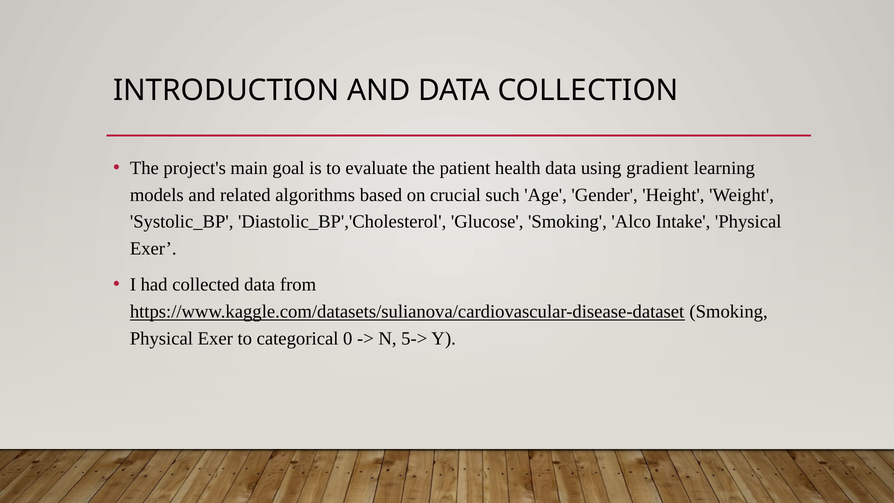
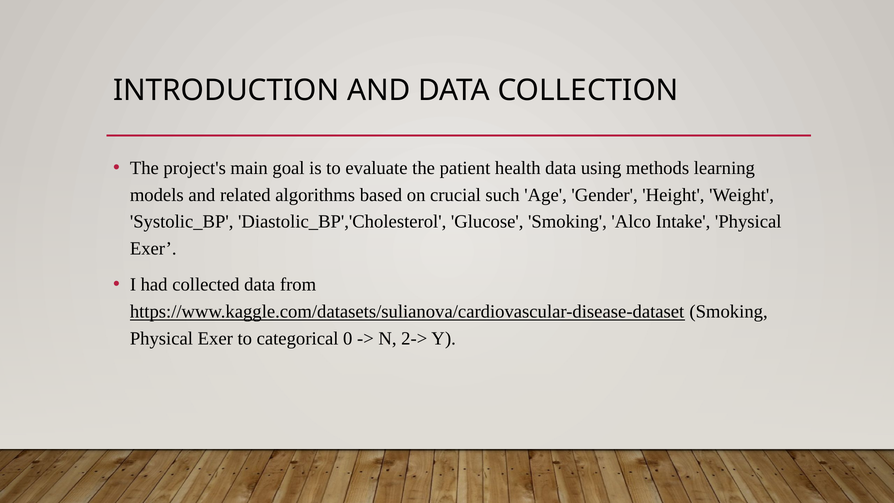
gradient: gradient -> methods (658, 168)
5->: 5-> -> 2-> (414, 338)
